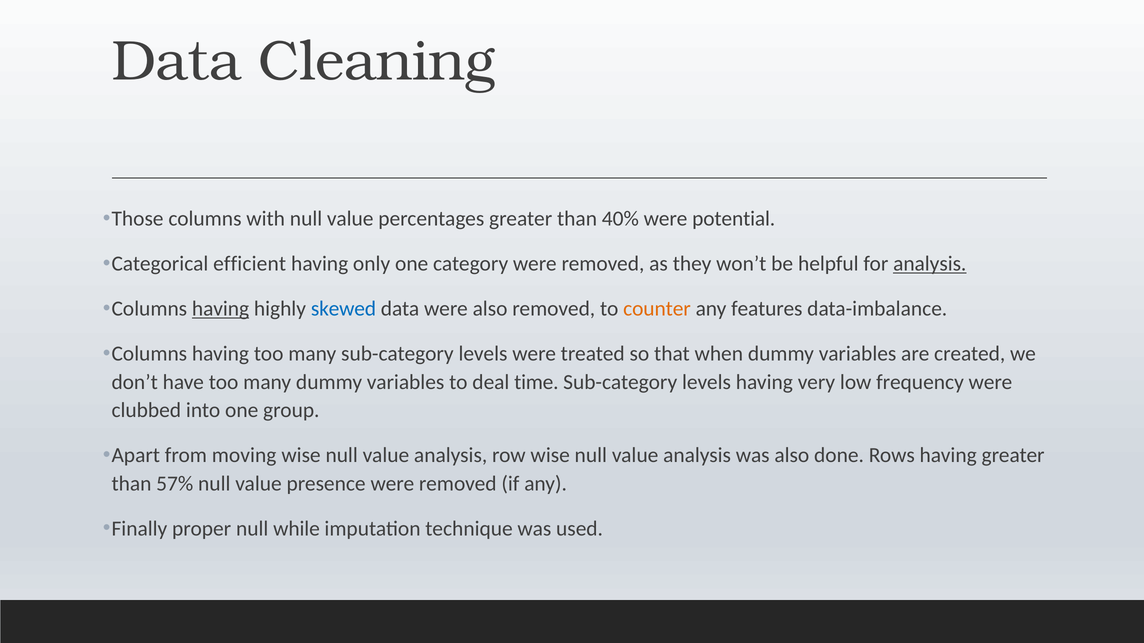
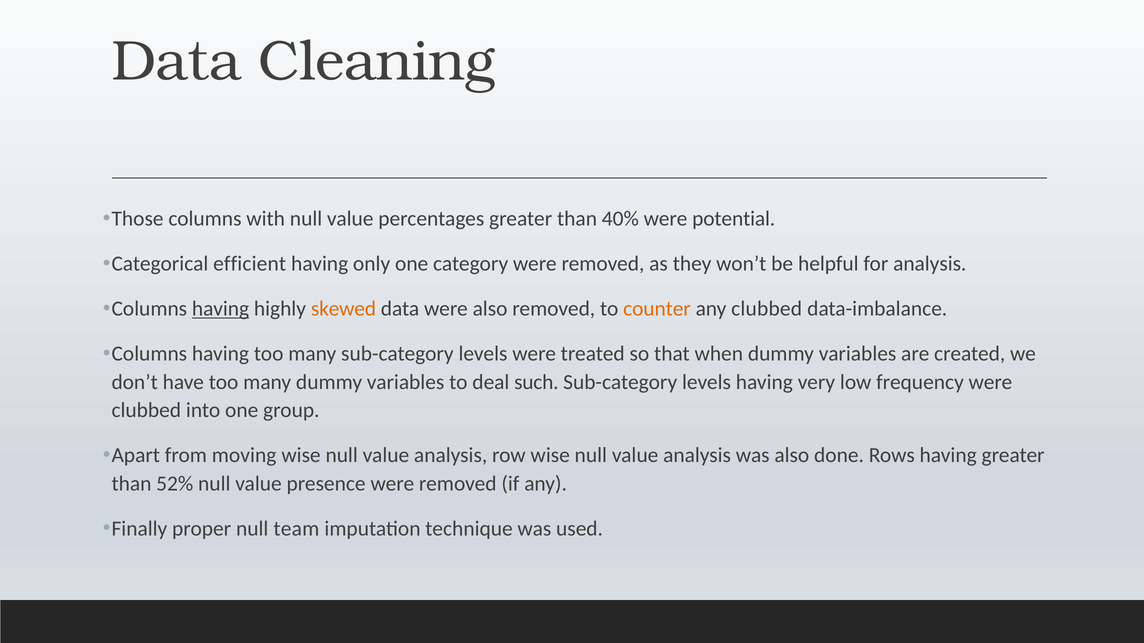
analysis underline: present -> none (930, 264)
skewed colour: blue -> orange (343, 309)
any features: features -> clubbed (767, 309)
time: time -> such (536, 382)
57%: 57% -> 52% (175, 484)
while: while -> team (296, 529)
